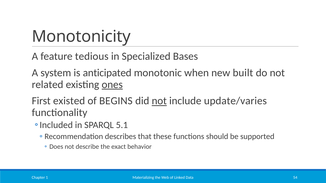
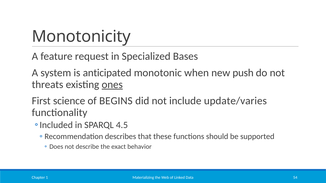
tedious: tedious -> request (92, 56)
built: built -> push (243, 73)
related: related -> threats (48, 85)
existed: existed -> science (69, 101)
not underline: present -> none (159, 101)
5.1: 5.1 -> 4.5 (122, 125)
